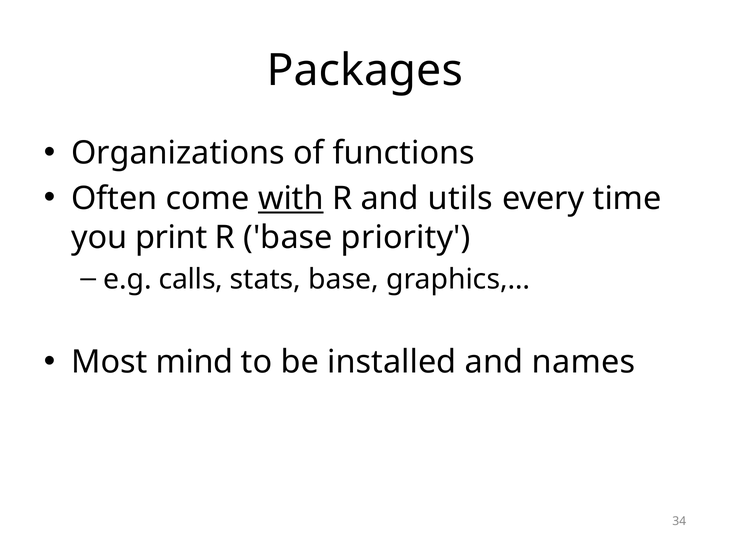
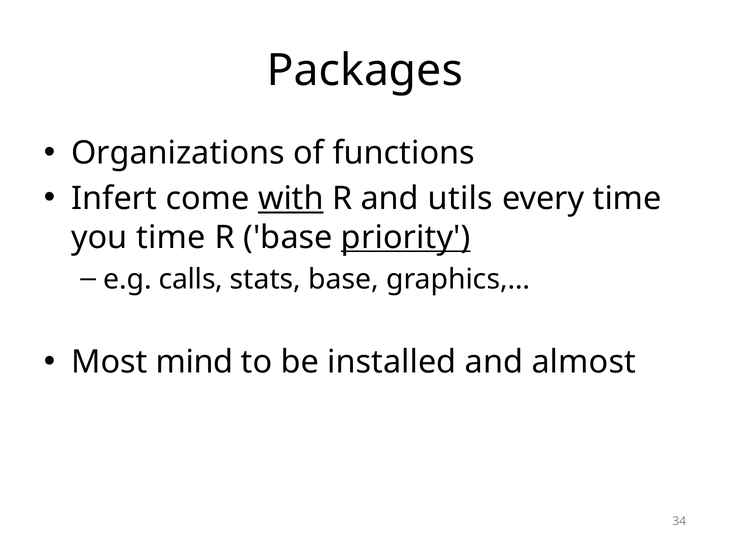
Often: Often -> Infert (114, 199)
you print: print -> time (171, 238)
priority underline: none -> present (406, 238)
names: names -> almost (584, 363)
